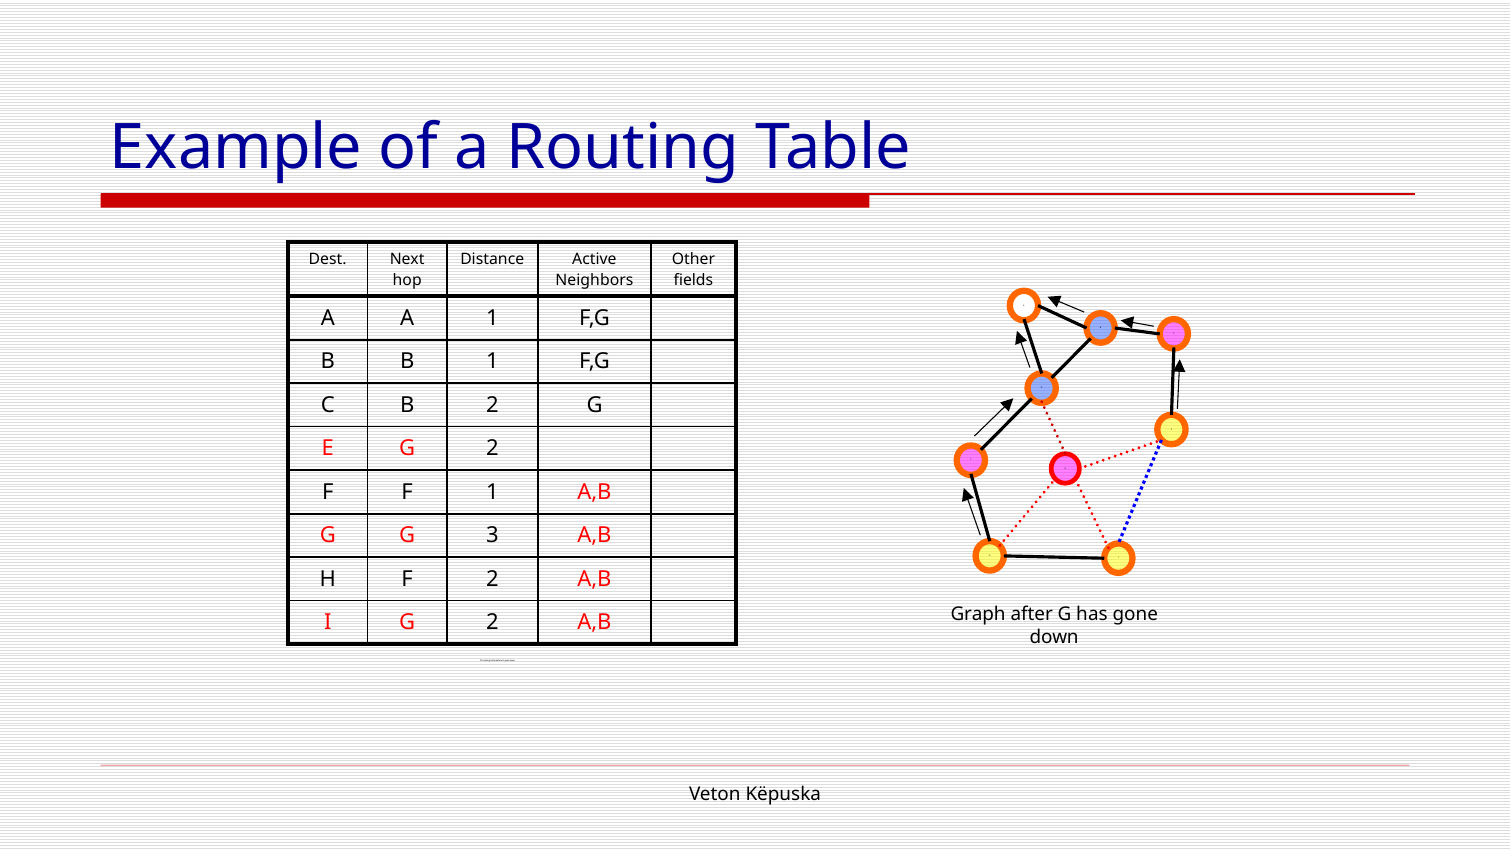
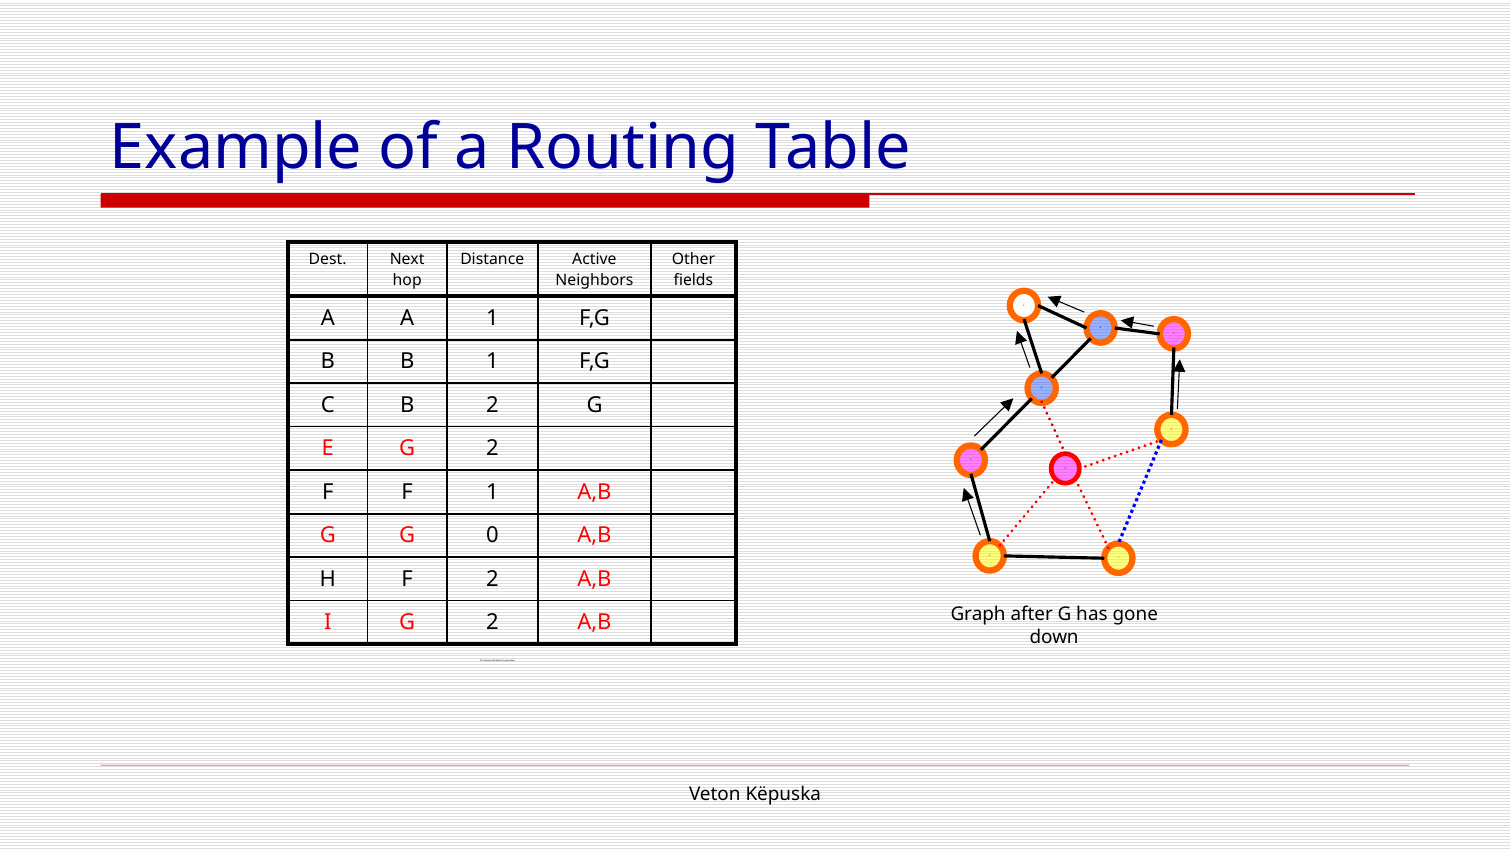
3: 3 -> 0 (492, 535)
